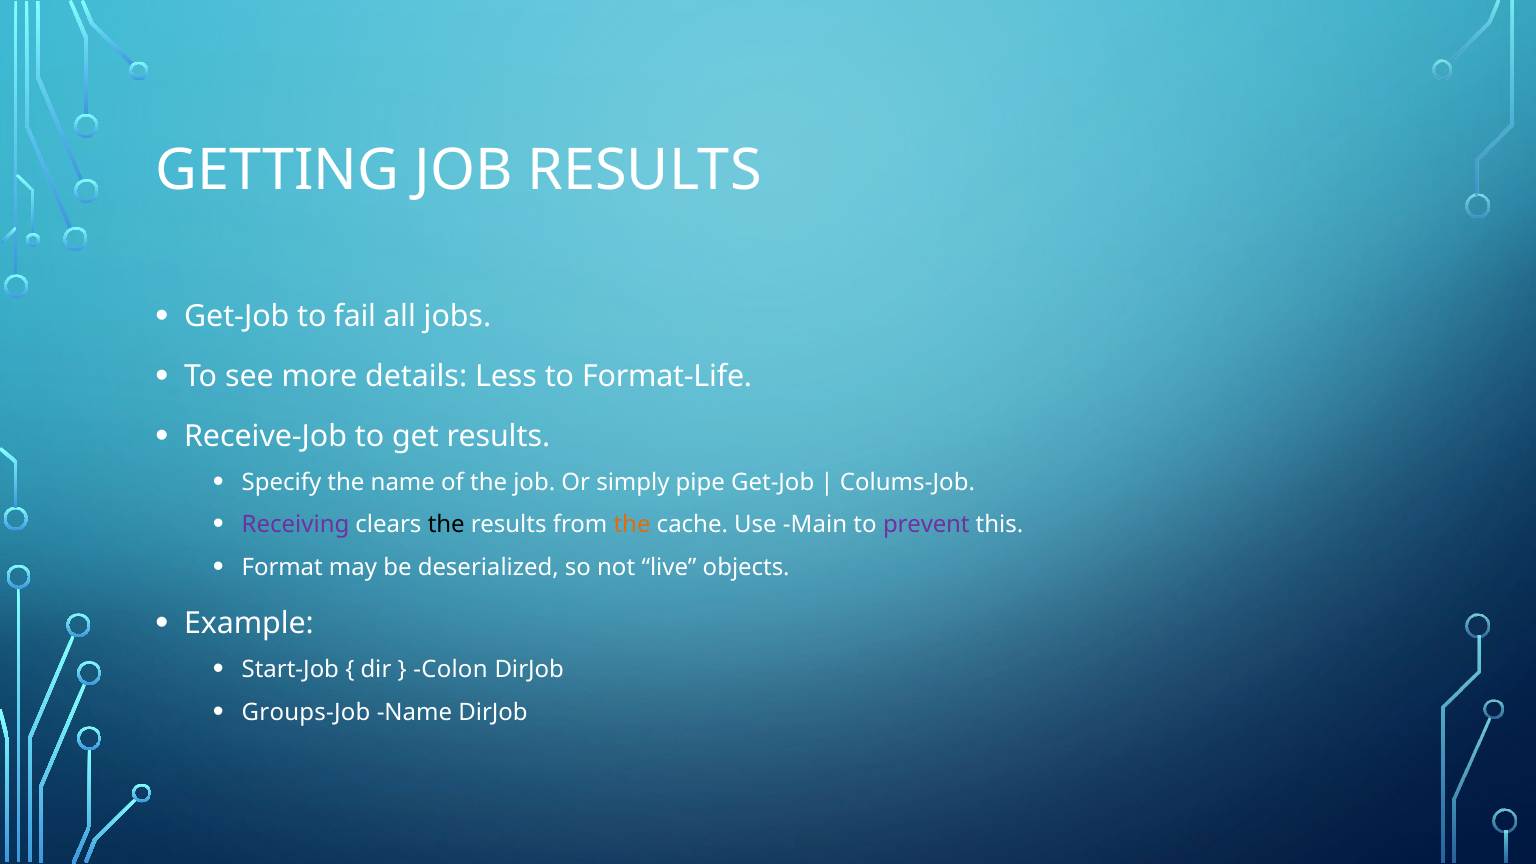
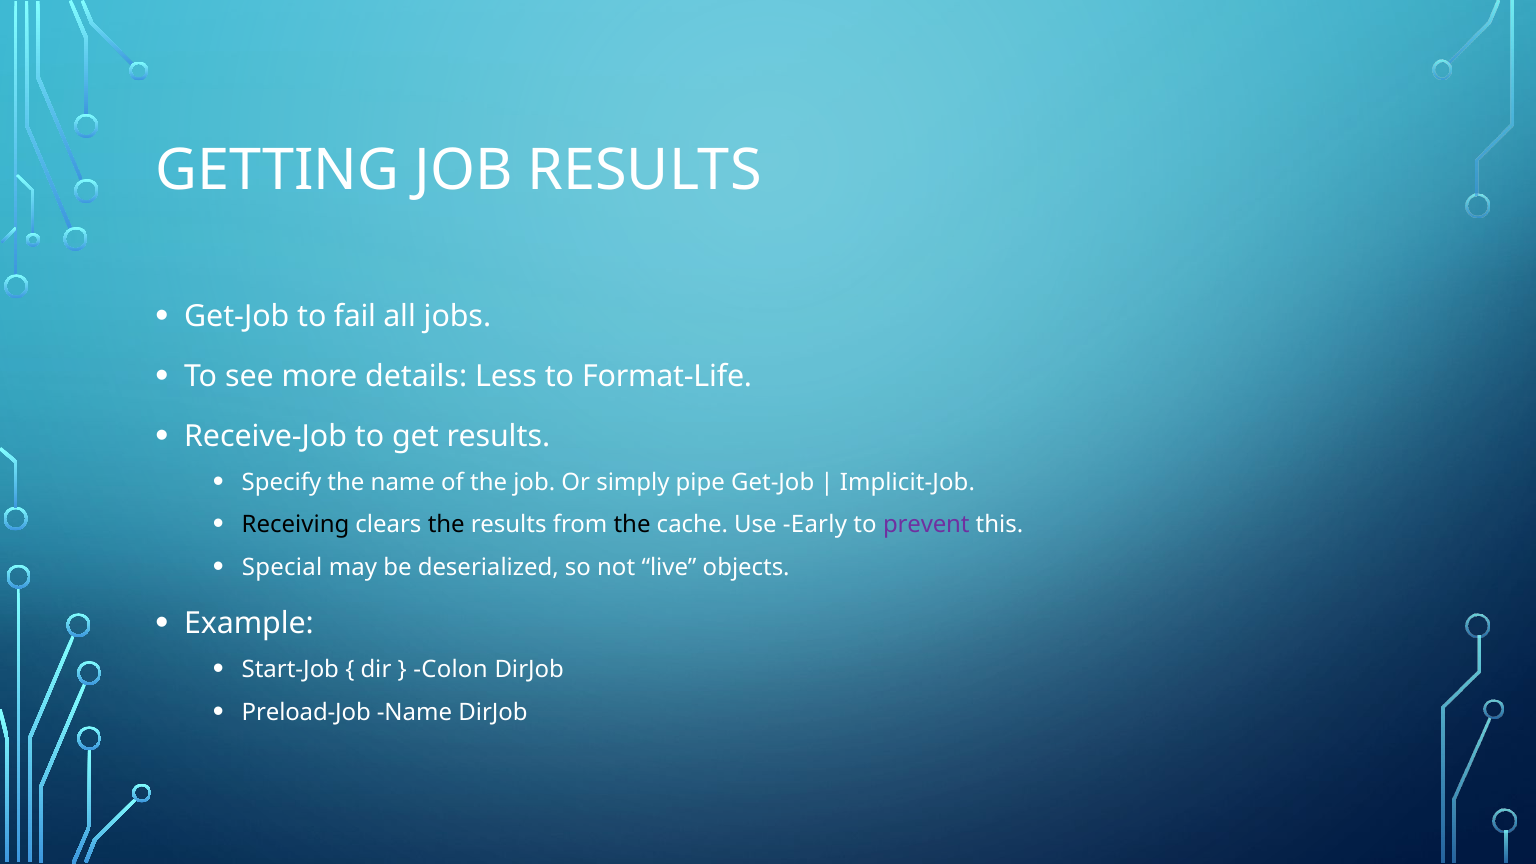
Colums-Job: Colums-Job -> Implicit-Job (907, 482)
Receiving colour: purple -> black (296, 525)
the colour: orange -> black (632, 525)
Main: Main -> Early (815, 525)
Format: Format -> Special (282, 567)
Groups-Job: Groups-Job -> Preload-Job (306, 712)
